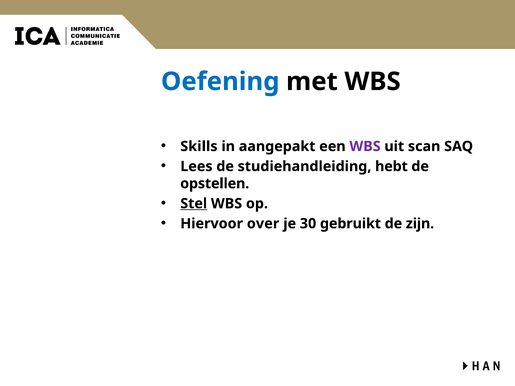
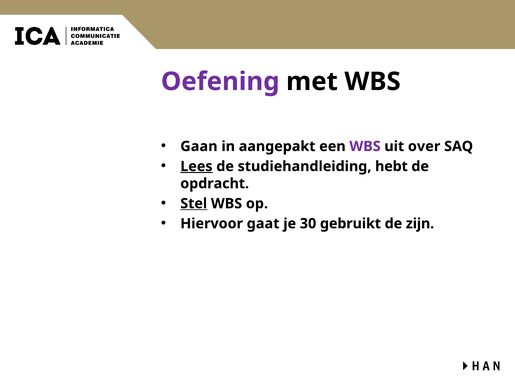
Oefening colour: blue -> purple (220, 82)
Skills: Skills -> Gaan (199, 146)
scan: scan -> over (424, 146)
Lees underline: none -> present (196, 166)
opstellen: opstellen -> opdracht (215, 184)
over: over -> gaat (263, 224)
